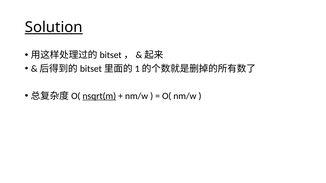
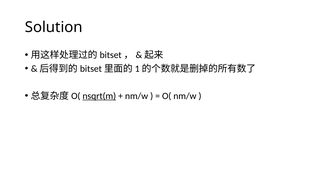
Solution underline: present -> none (54, 27)
